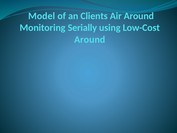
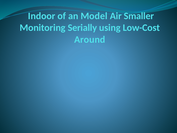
Model: Model -> Indoor (42, 16)
Clients: Clients -> Model (94, 16)
Air Around: Around -> Smaller (139, 16)
